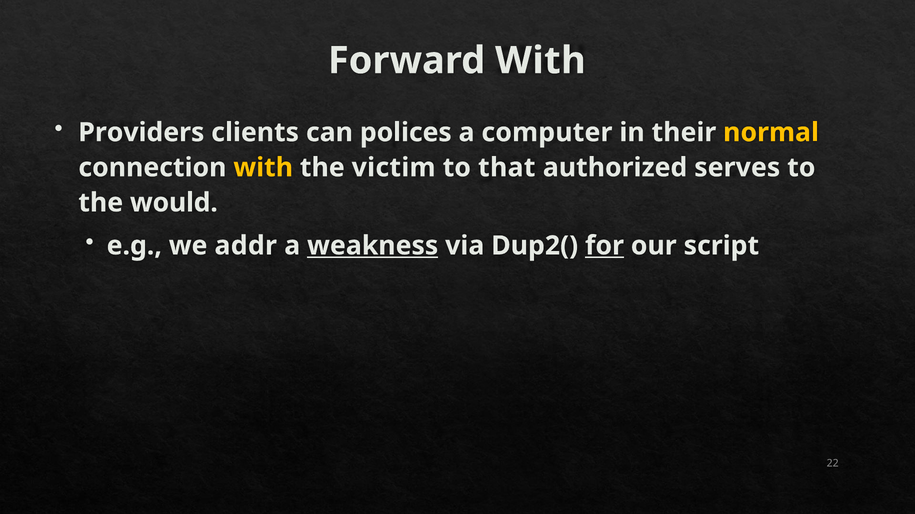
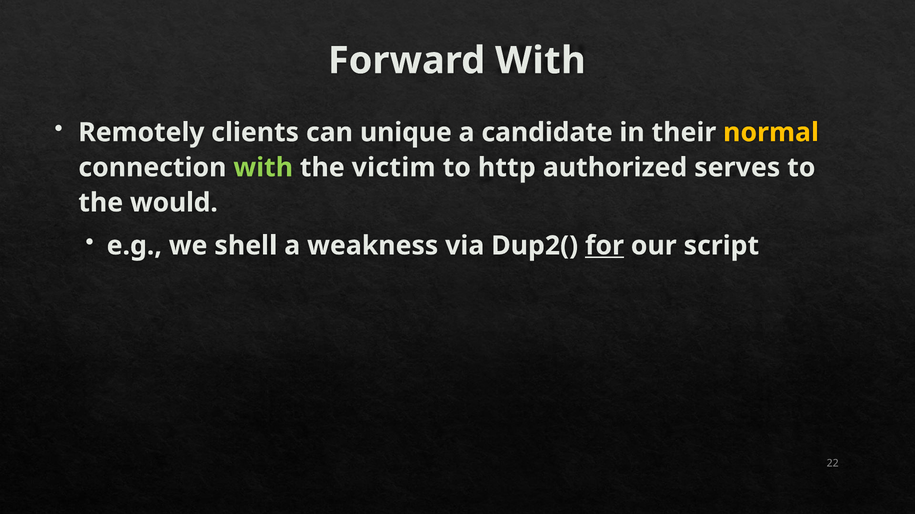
Providers: Providers -> Remotely (141, 133)
polices: polices -> unique (406, 133)
computer: computer -> candidate (547, 133)
with colour: yellow -> light green (263, 168)
that: that -> http (507, 168)
addr: addr -> shell (246, 246)
weakness underline: present -> none (373, 246)
